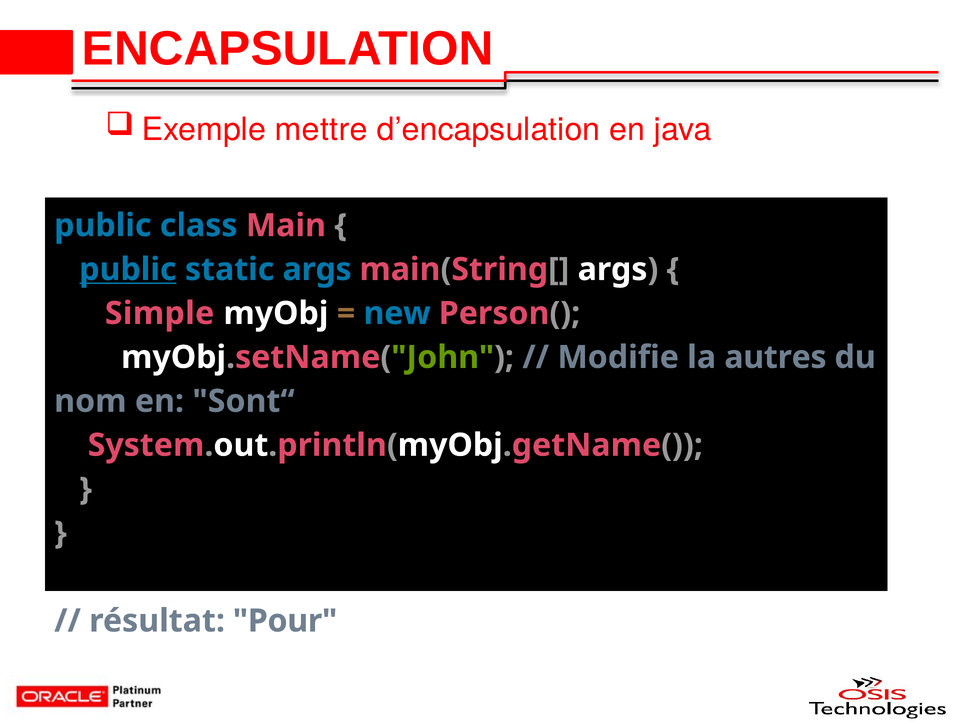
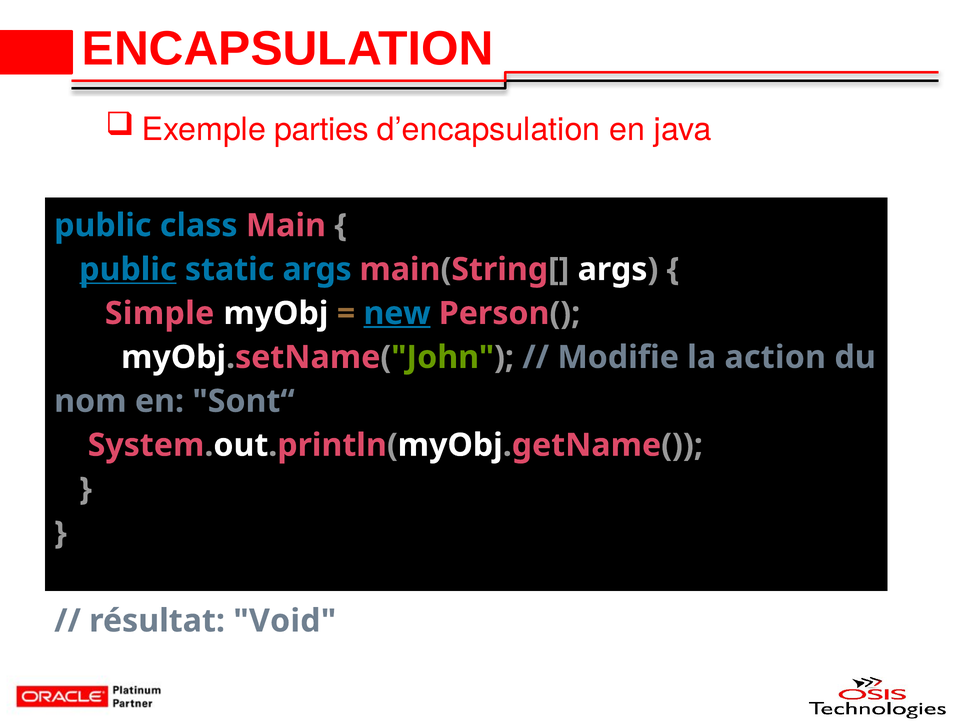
mettre: mettre -> parties (322, 130)
new underline: none -> present (397, 313)
autres: autres -> action (775, 357)
Pour: Pour -> Void (285, 621)
